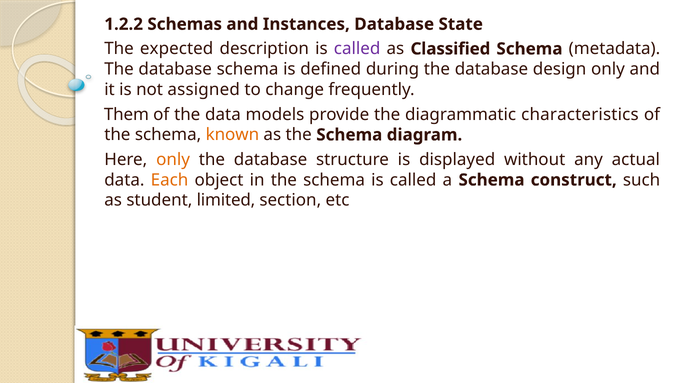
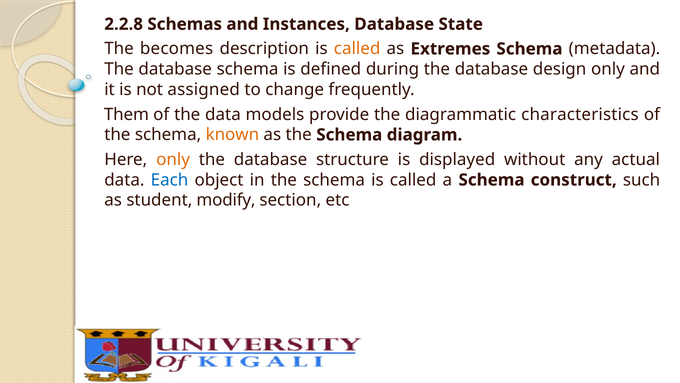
1.2.2: 1.2.2 -> 2.2.8 (124, 24)
expected: expected -> becomes (177, 49)
called colour: purple -> orange (357, 49)
Classified: Classified -> Extremes (450, 49)
Each colour: orange -> blue (170, 180)
limited: limited -> modify (226, 200)
